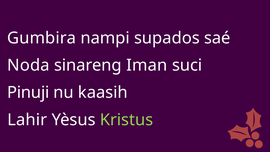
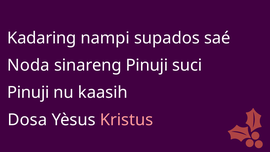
Gumbira: Gumbira -> Kadaring (42, 38)
sinareng Iman: Iman -> Pinuji (147, 65)
Lahir: Lahir -> Dosa (27, 120)
Kristus colour: light green -> pink (126, 120)
